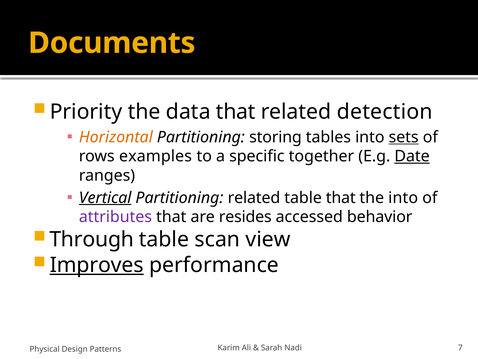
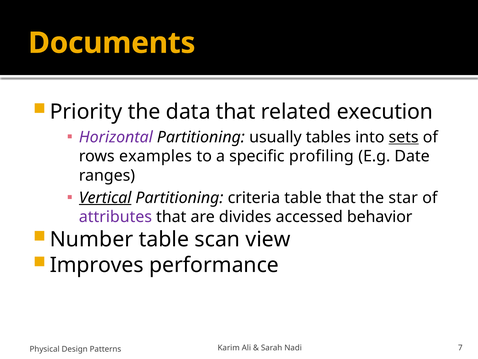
detection: detection -> execution (385, 112)
Horizontal colour: orange -> purple (116, 137)
storing: storing -> usually (275, 137)
together: together -> profiling (321, 156)
Date underline: present -> none (412, 156)
Partitioning related: related -> criteria (254, 197)
the into: into -> star (403, 197)
resides: resides -> divides (245, 217)
Through: Through -> Number (92, 239)
Improves underline: present -> none (97, 265)
